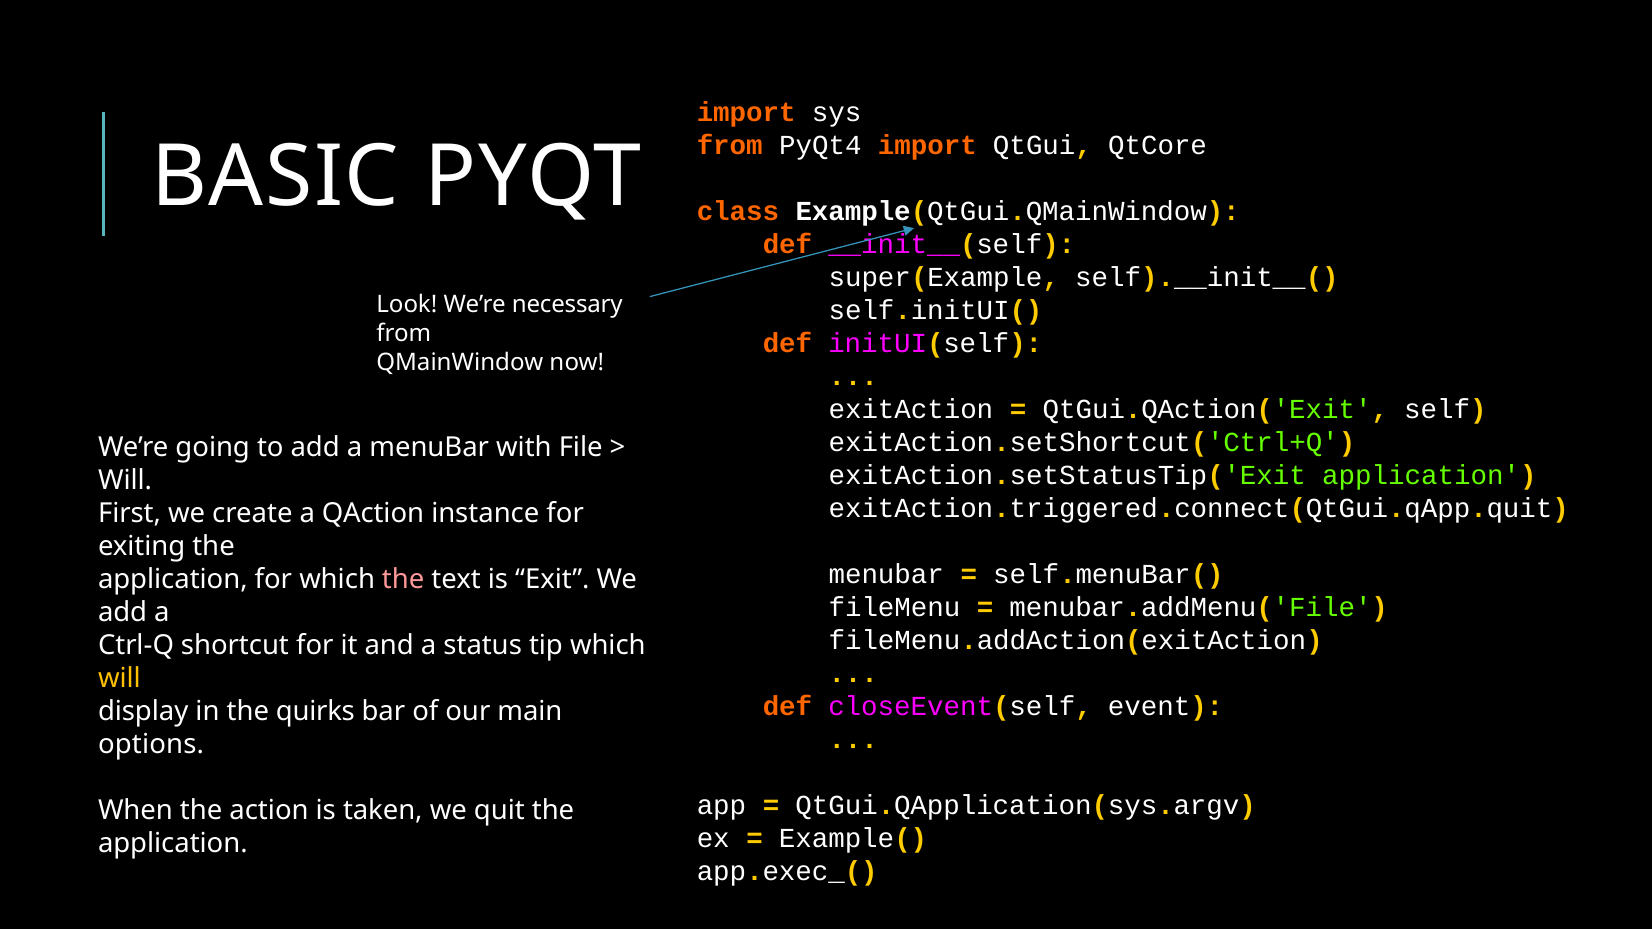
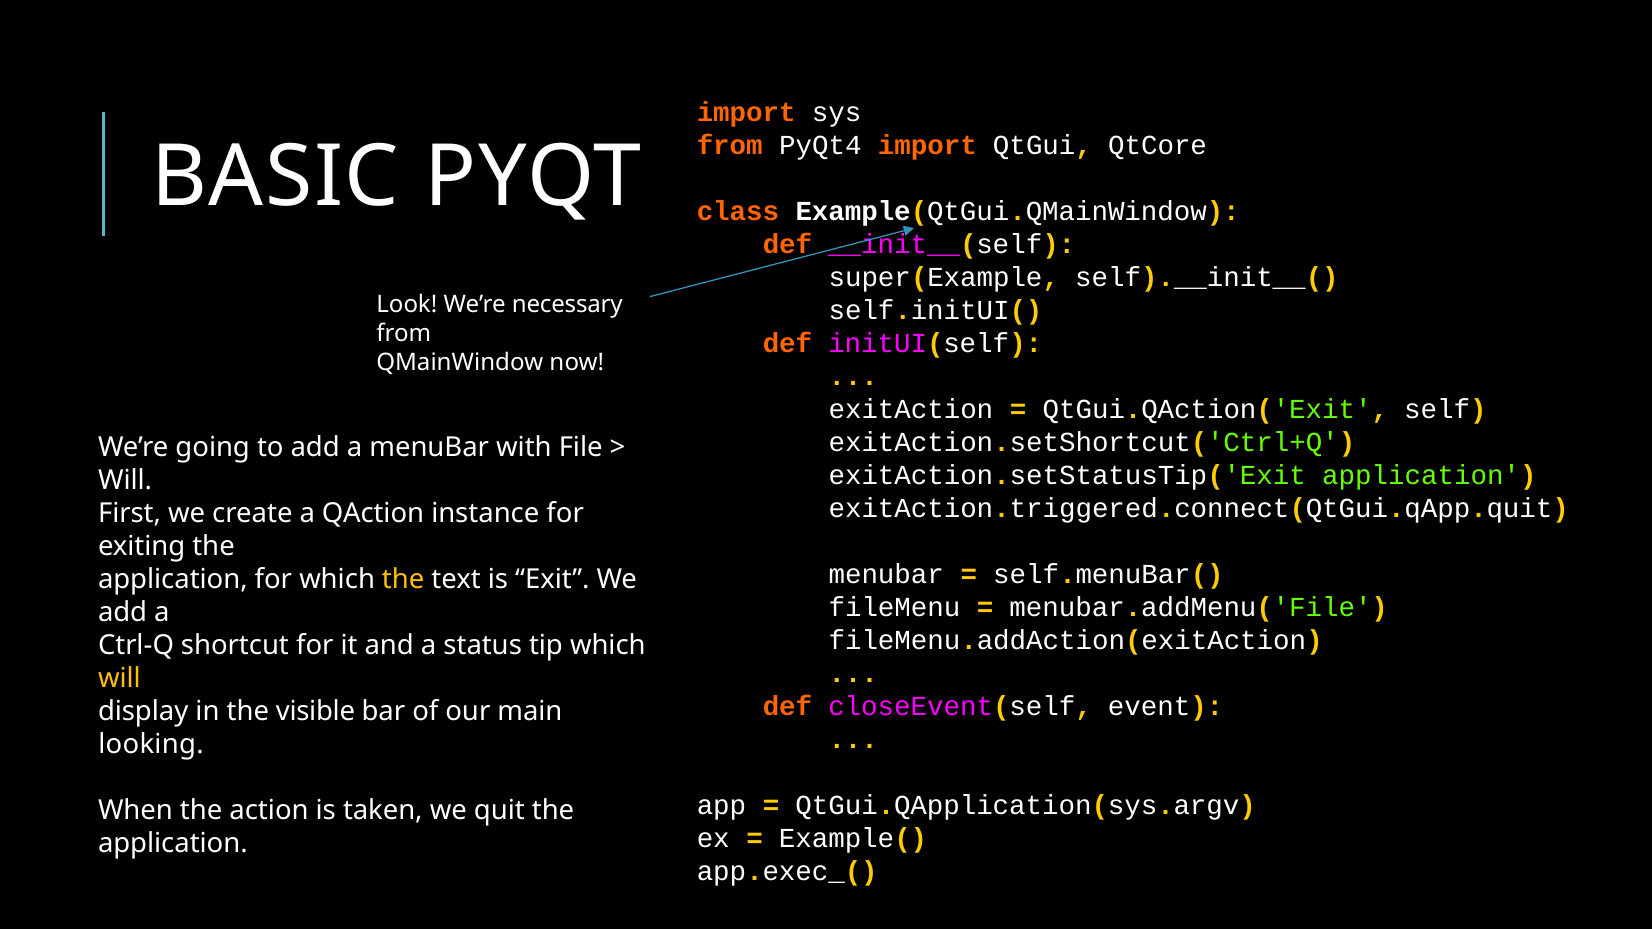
the colour: pink -> yellow (403, 579)
quirks: quirks -> visible (315, 711)
options: options -> looking (151, 744)
